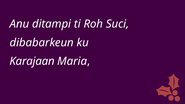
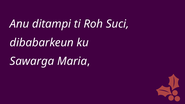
Karajaan: Karajaan -> Sawarga (32, 61)
